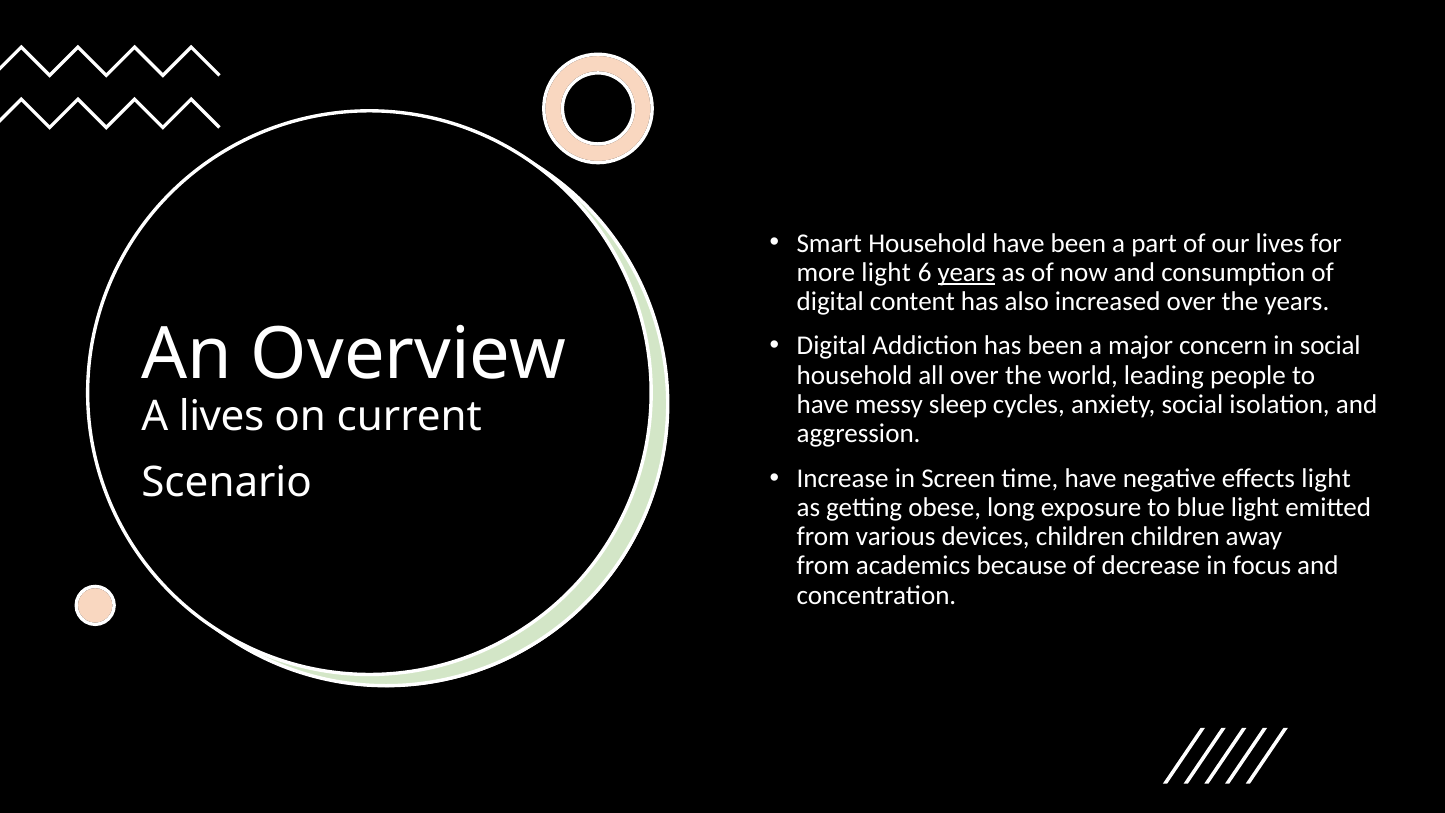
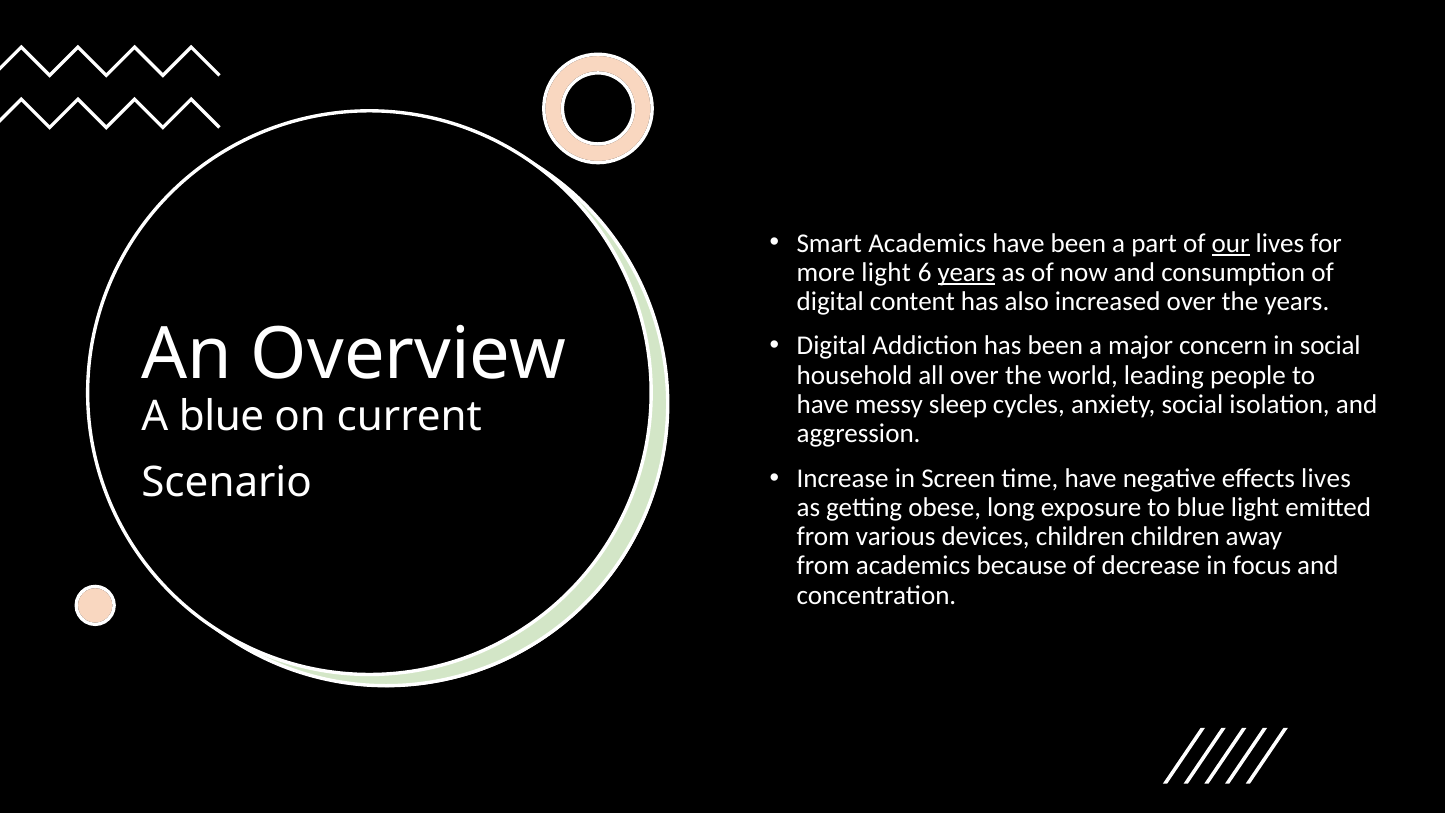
Smart Household: Household -> Academics (927, 243)
our underline: none -> present (1231, 243)
A lives: lives -> blue (222, 417)
effects light: light -> lives (1326, 478)
